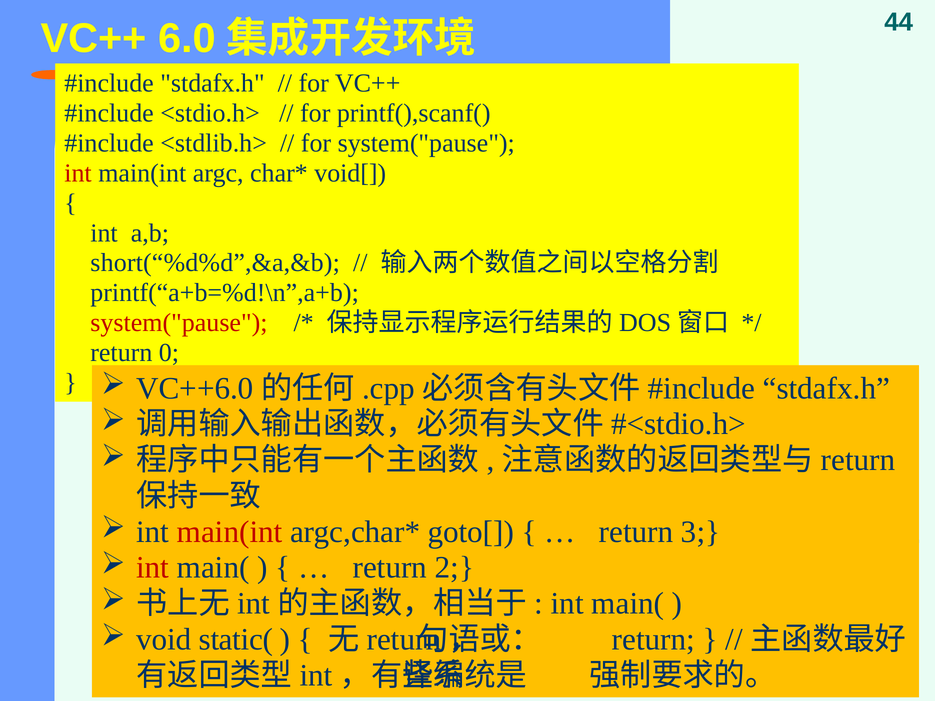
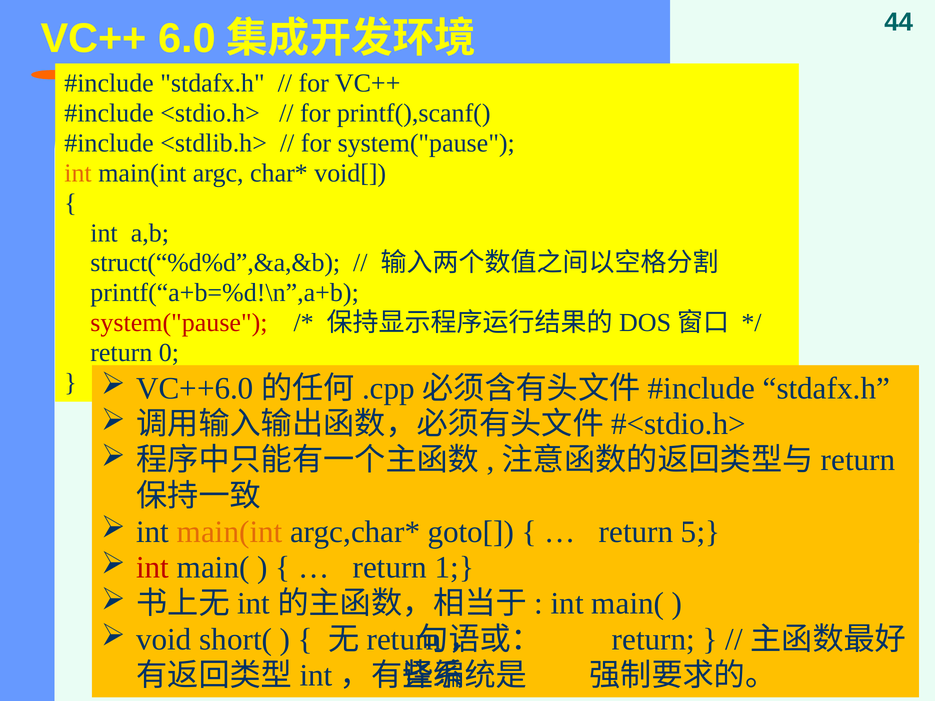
int colour: red -> orange (78, 173)
short(“%d%d”,&a,&b: short(“%d%d”,&a,&b -> struct(“%d%d”,&a,&b (215, 263)
main(int colour: red -> orange (230, 532)
3: 3 -> 5 (701, 532)
2: 2 -> 1 (454, 568)
static(: static( -> short( (236, 640)
